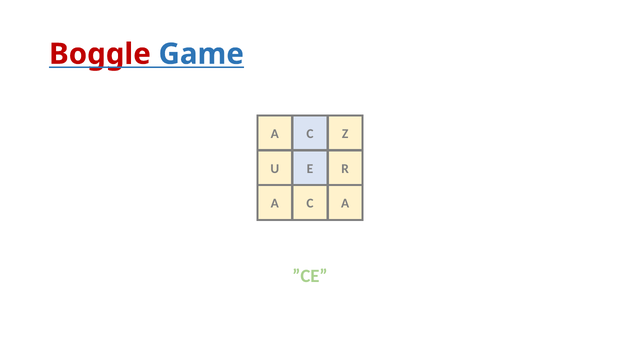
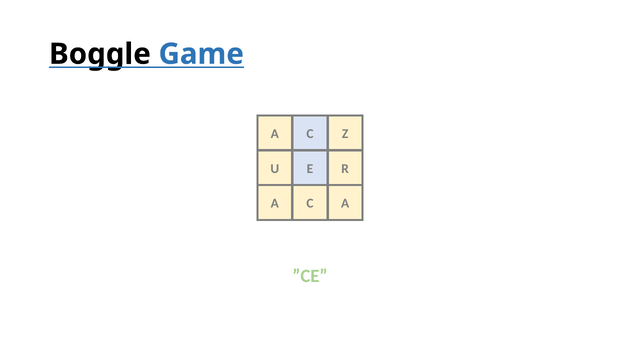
Boggle colour: red -> black (100, 54)
